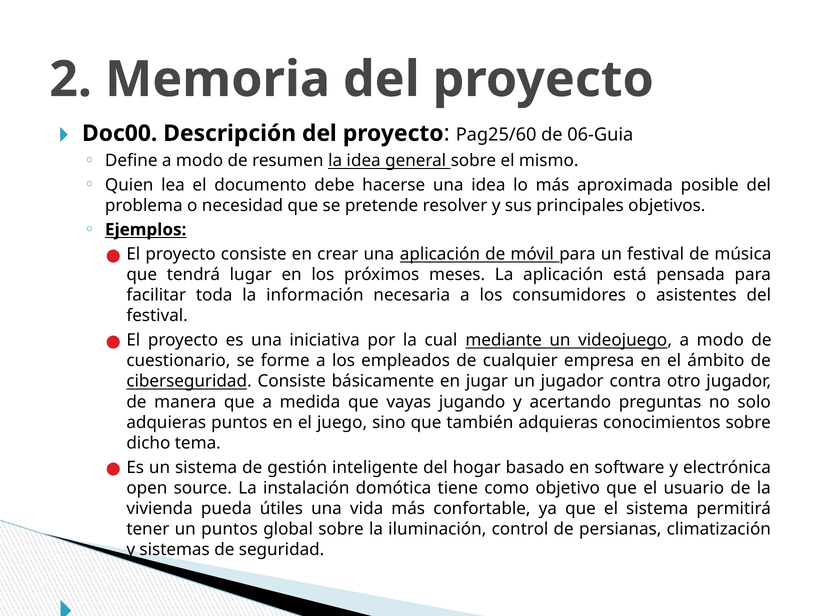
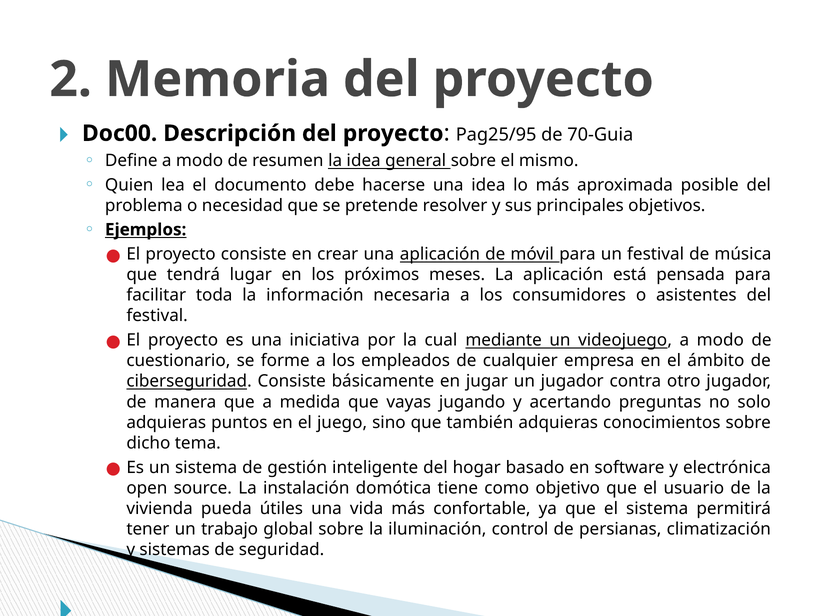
Pag25/60: Pag25/60 -> Pag25/95 (496, 135)
06-Guia: 06-Guia -> 70-Guia (600, 135)
un puntos: puntos -> trabajo (230, 529)
